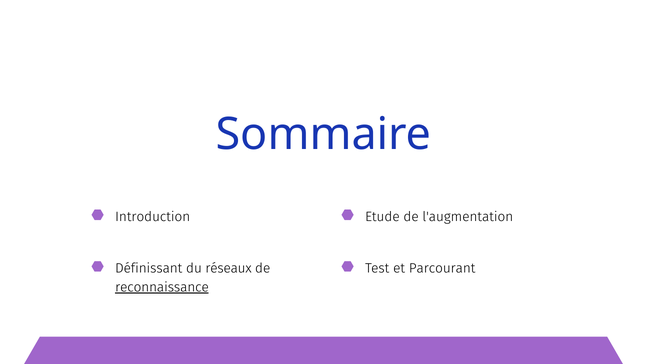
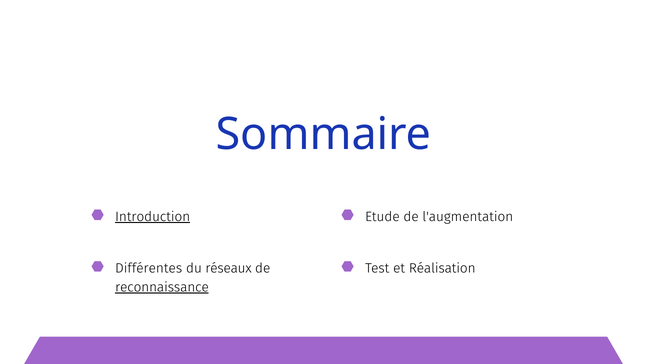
Introduction underline: none -> present (153, 217)
Définissant: Définissant -> Différentes (149, 268)
Parcourant: Parcourant -> Réalisation (442, 268)
